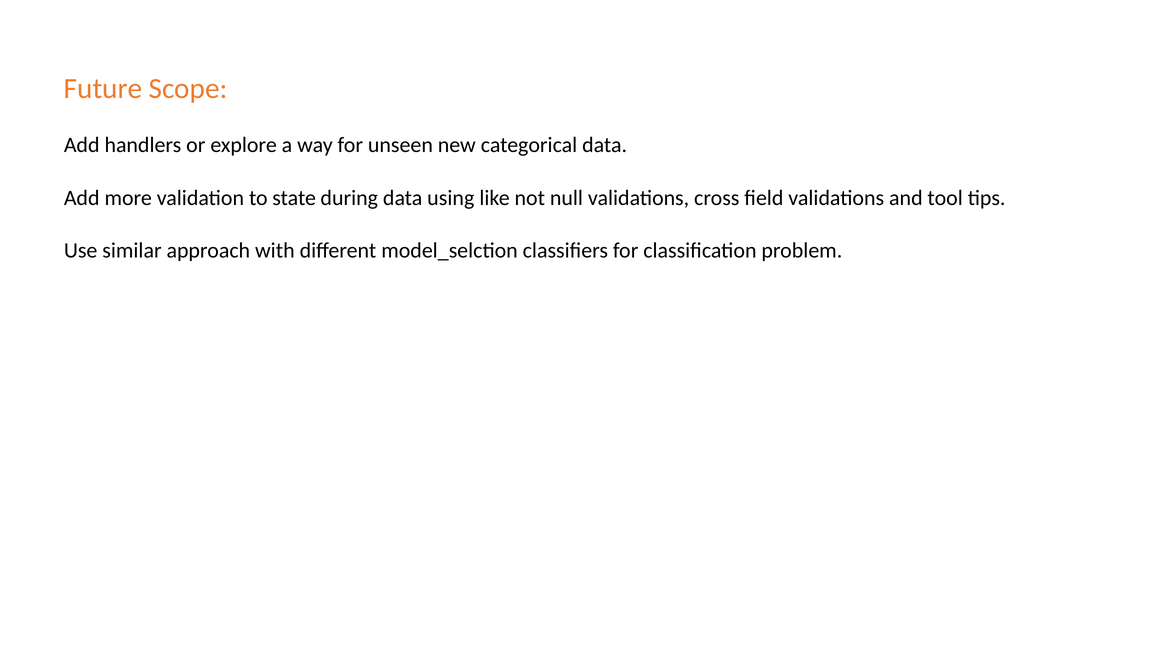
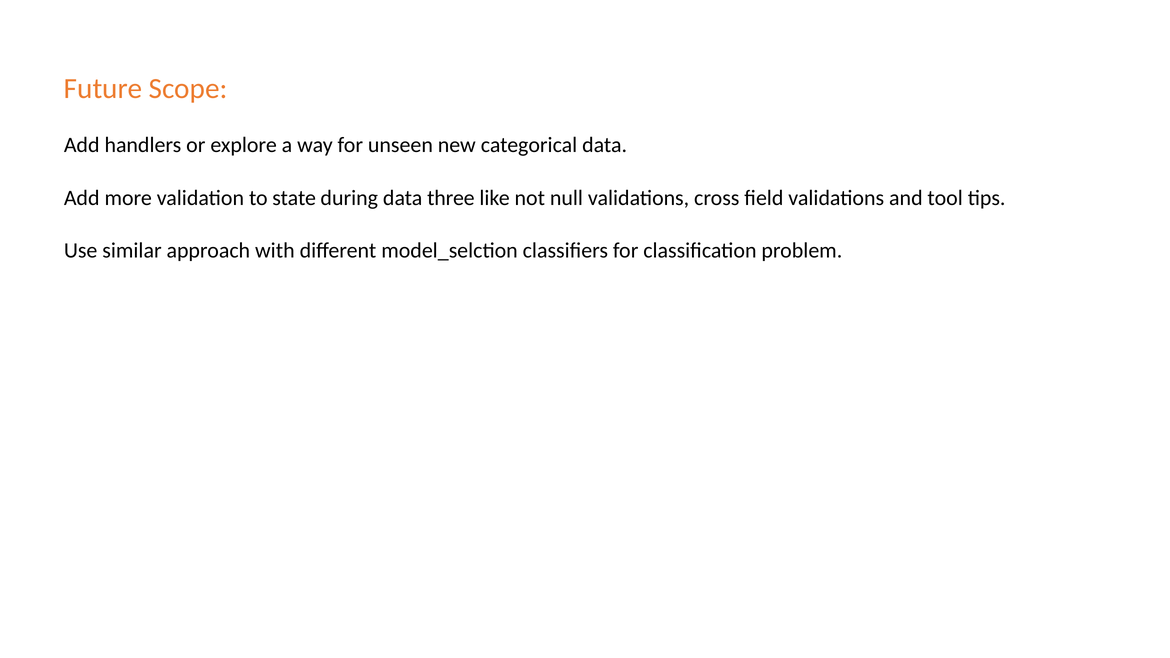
using: using -> three (451, 198)
